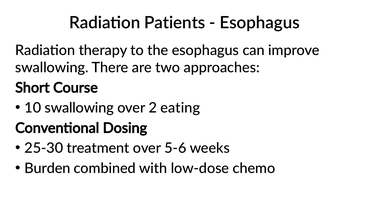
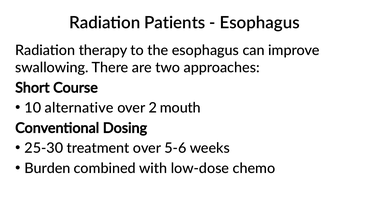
10 swallowing: swallowing -> alternative (79, 108)
eating: eating -> mouth (180, 108)
